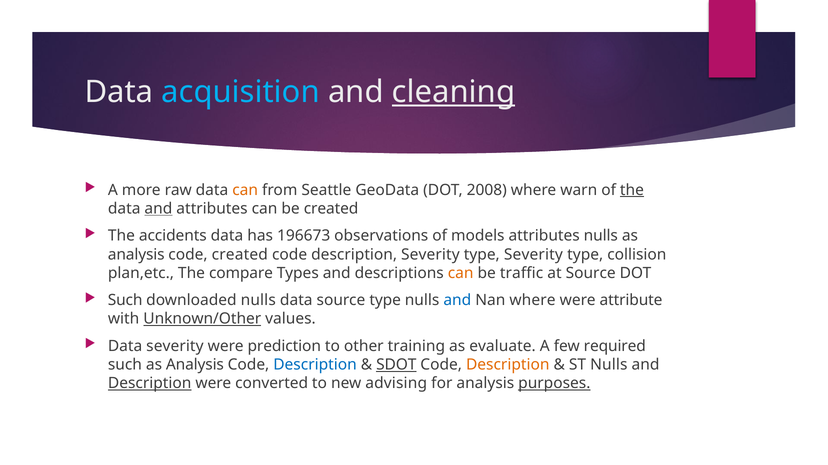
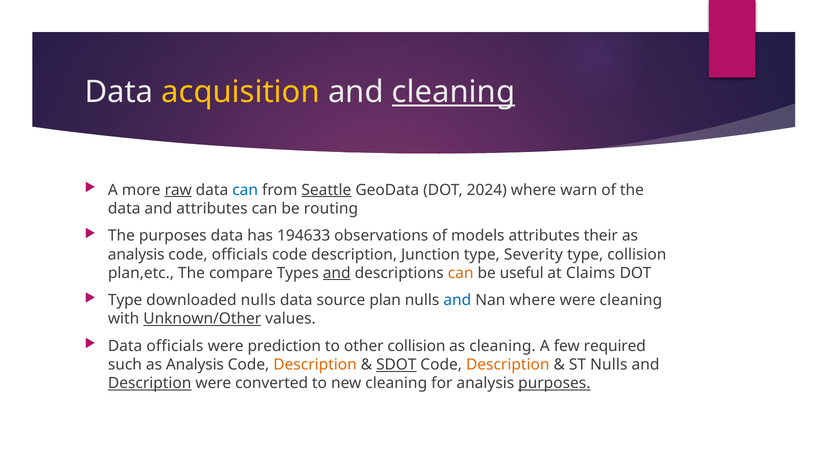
acquisition colour: light blue -> yellow (241, 92)
raw underline: none -> present (178, 190)
can colour: orange -> blue (245, 190)
Seattle underline: none -> present (326, 190)
2008: 2008 -> 2024 (487, 190)
the underline: present -> none (632, 190)
and underline: present -> none (158, 209)
be created: created -> routing (331, 209)
The accidents: accidents -> purposes (173, 236)
196673: 196673 -> 194633 (304, 236)
attributes nulls: nulls -> their (601, 236)
code created: created -> officials (240, 255)
description Severity: Severity -> Junction (430, 255)
and underline: none -> present (337, 273)
traffic: traffic -> useful (522, 273)
at Source: Source -> Claims (591, 273)
Such: Such -> Type (125, 301)
source type: type -> plan (385, 301)
were attribute: attribute -> cleaning (631, 301)
Data severity: severity -> officials (175, 347)
other training: training -> collision (416, 347)
as evaluate: evaluate -> cleaning (502, 347)
Description colour: blue -> orange (315, 365)
new advising: advising -> cleaning (396, 384)
